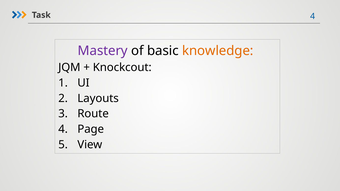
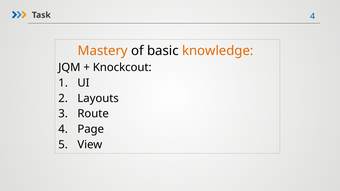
Mastery colour: purple -> orange (103, 51)
